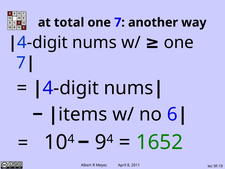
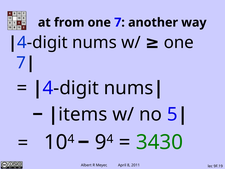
total: total -> from (69, 22)
6: 6 -> 5 (172, 114)
1652: 1652 -> 3430 (159, 142)
